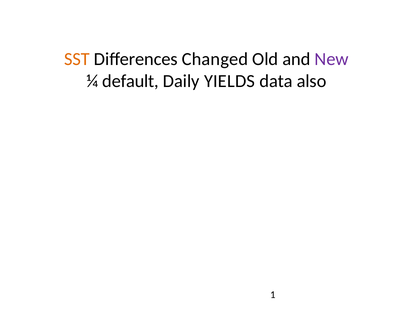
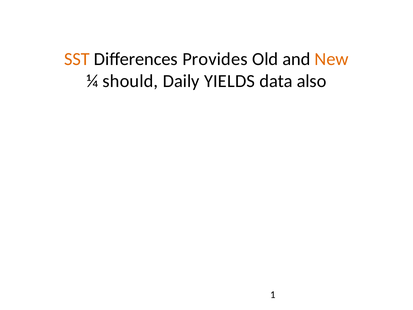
Changed: Changed -> Provides (215, 59)
New colour: purple -> orange (332, 59)
default: default -> should (130, 81)
